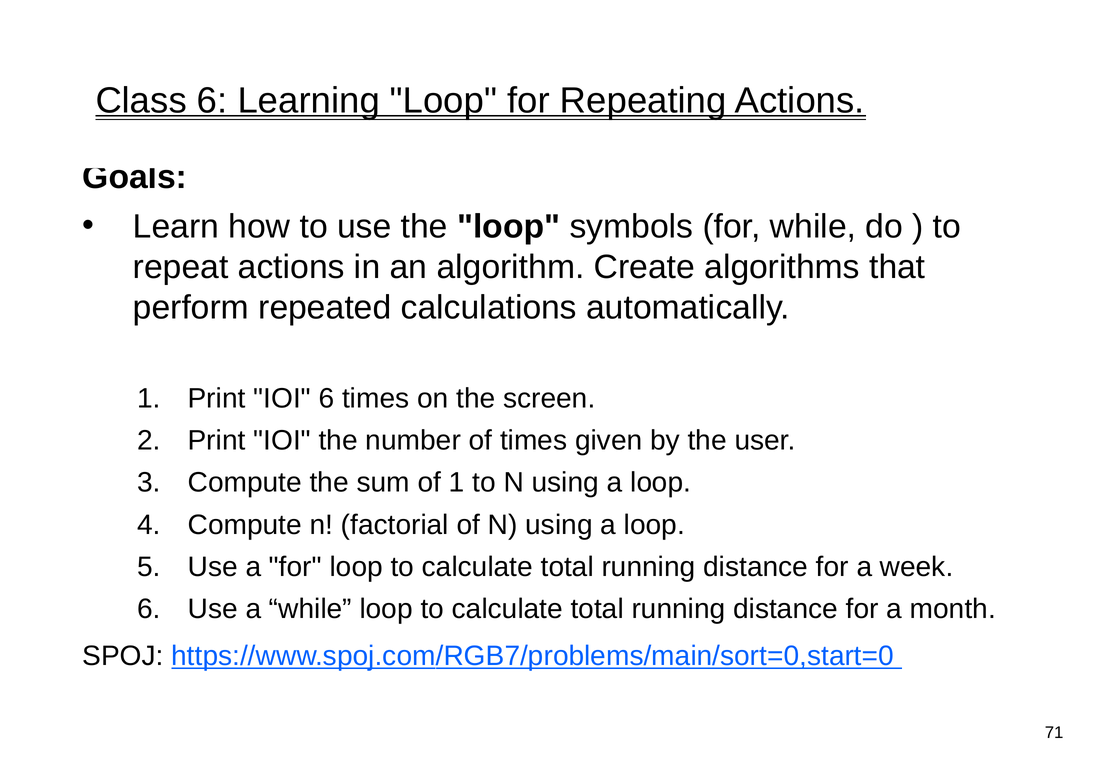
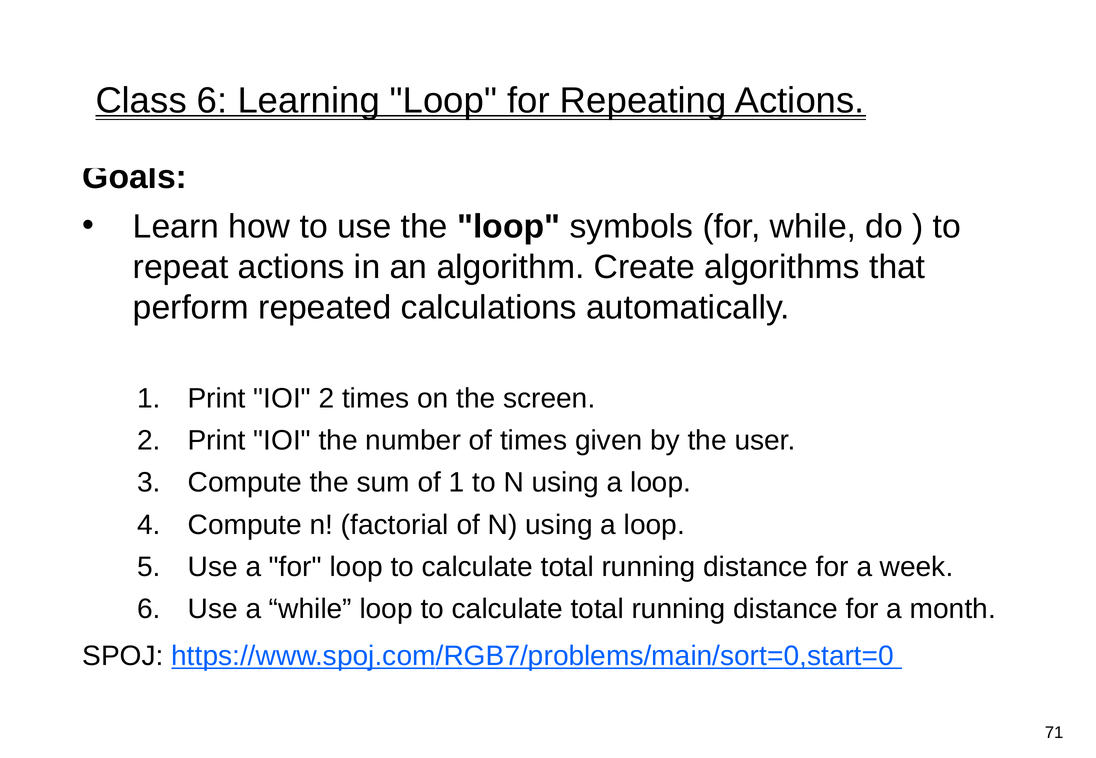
IOI 6: 6 -> 2 (326, 399)
